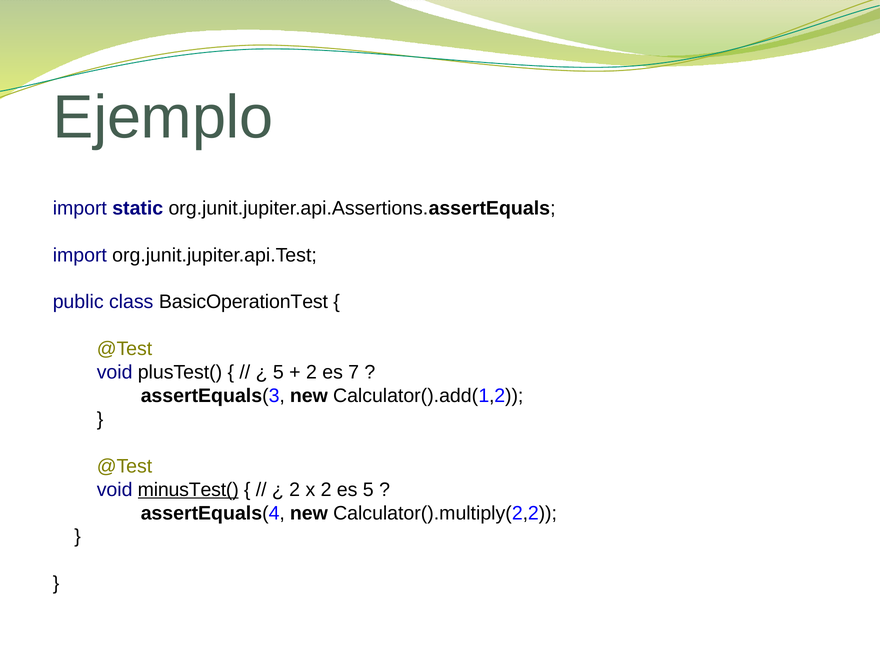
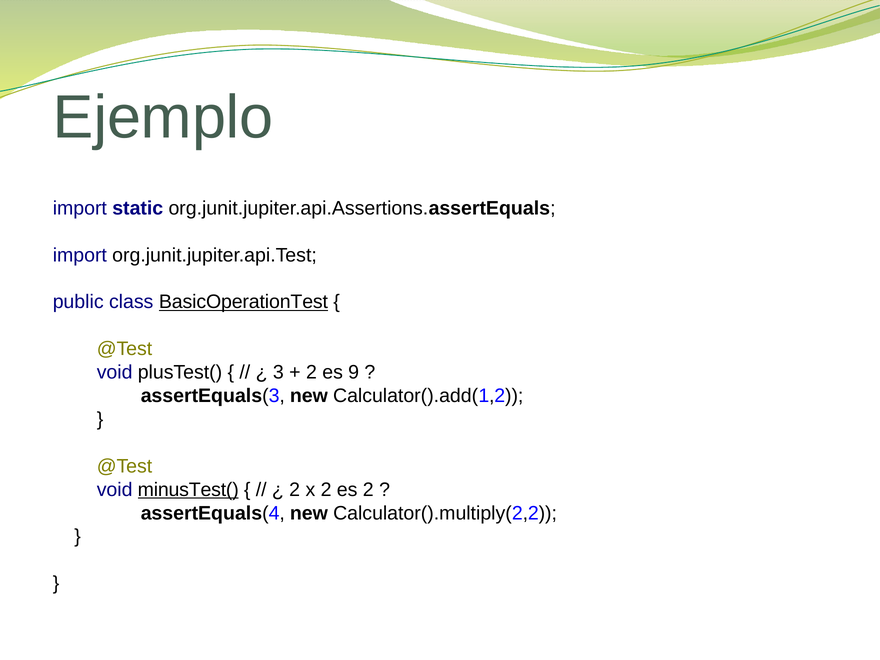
BasicOperationTest underline: none -> present (244, 302)
5: 5 -> 3 (278, 372)
7: 7 -> 9 (354, 372)
es 5: 5 -> 2 (368, 490)
